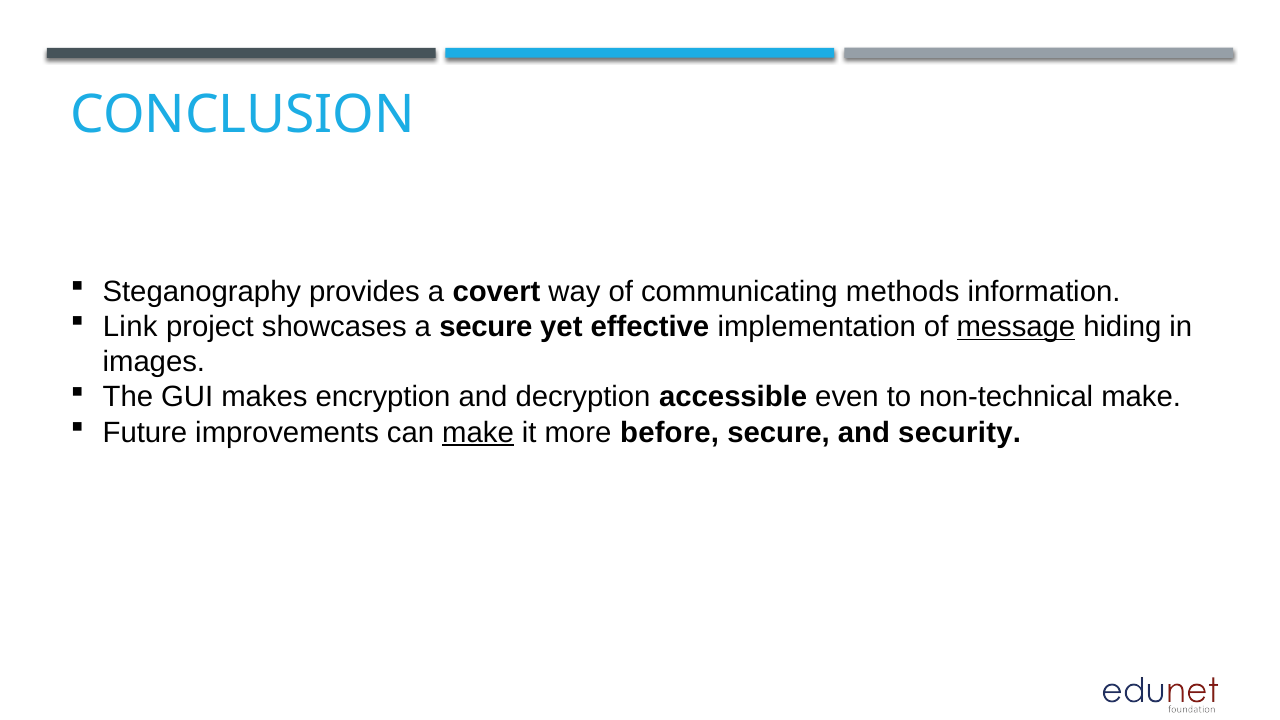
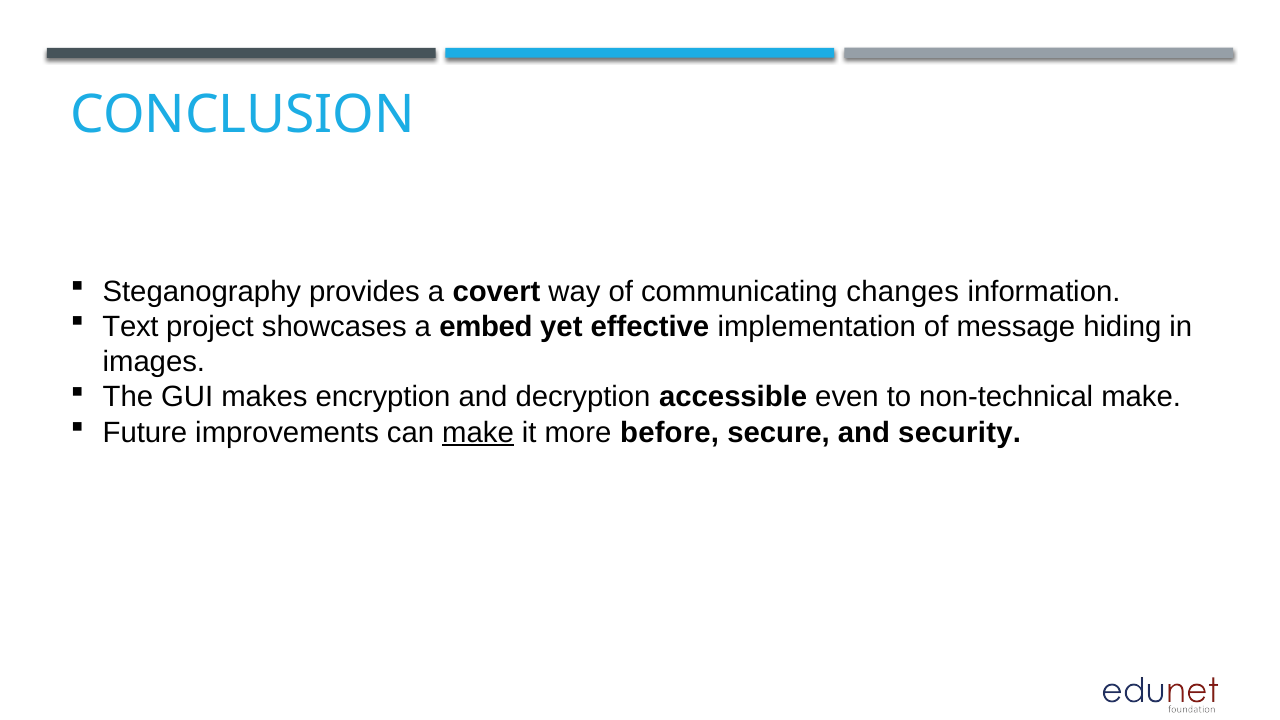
methods: methods -> changes (903, 292)
Link: Link -> Text (131, 327)
a secure: secure -> embed (486, 327)
message underline: present -> none (1016, 327)
